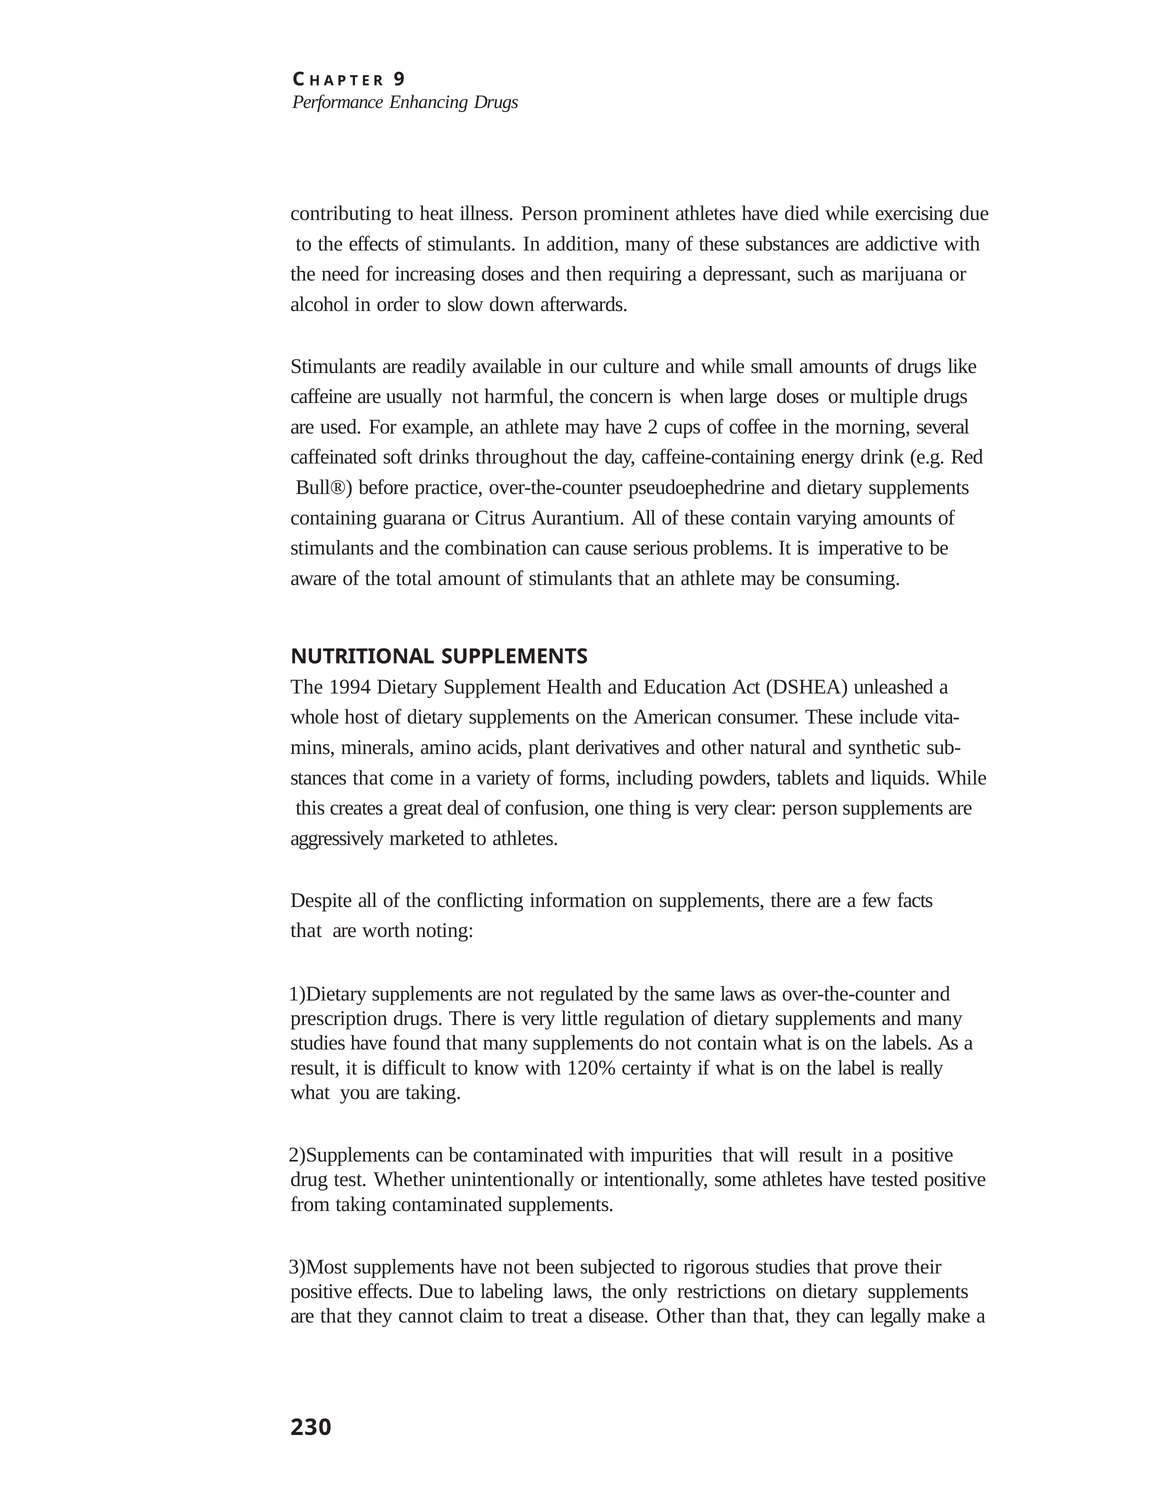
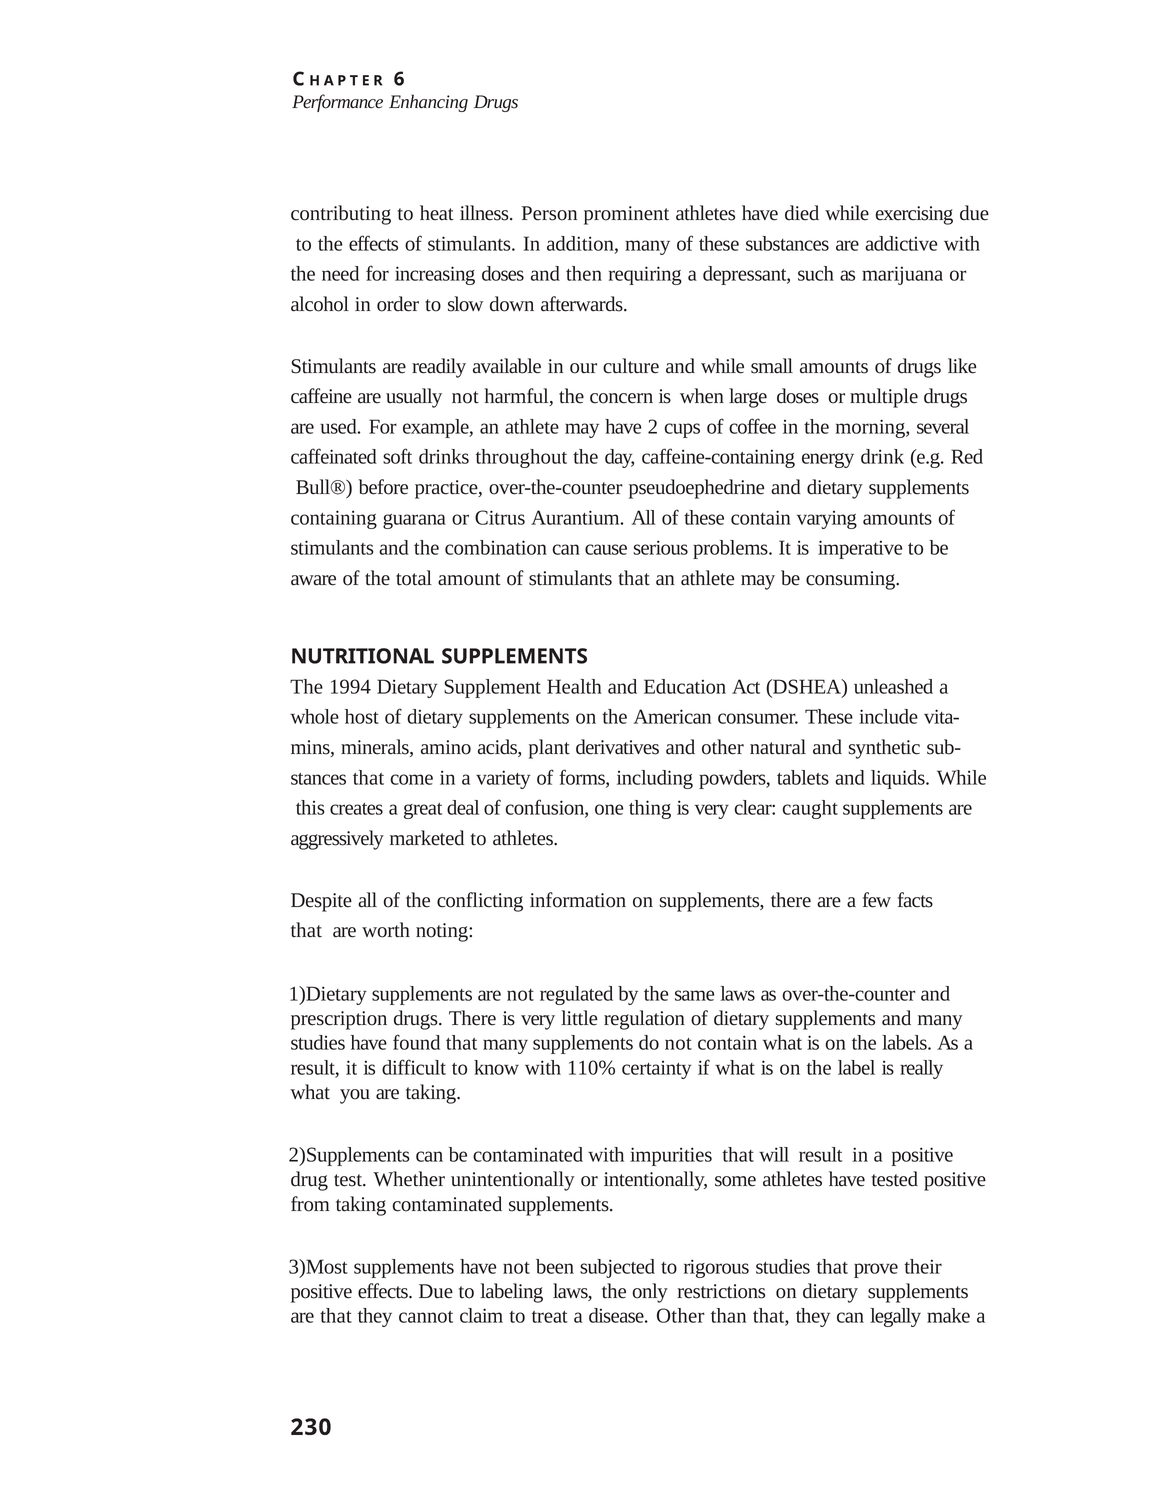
9: 9 -> 6 (399, 79)
clear person: person -> caught (810, 808)
120%: 120% -> 110% (591, 1068)
